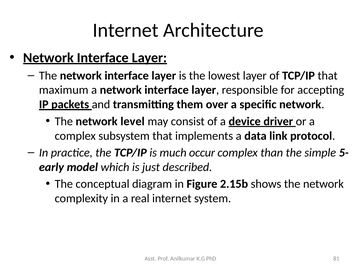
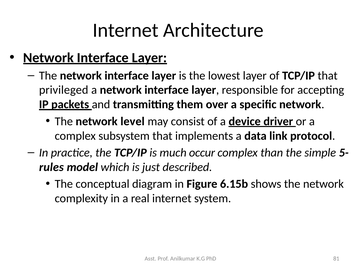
maximum: maximum -> privileged (64, 90)
early: early -> rules (51, 167)
2.15b: 2.15b -> 6.15b (234, 184)
